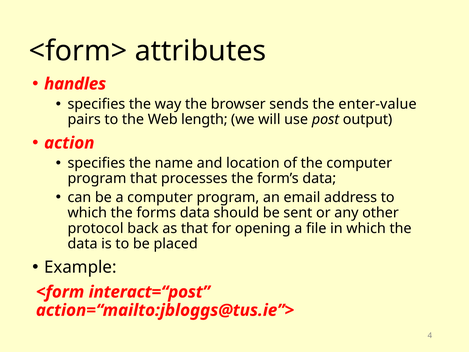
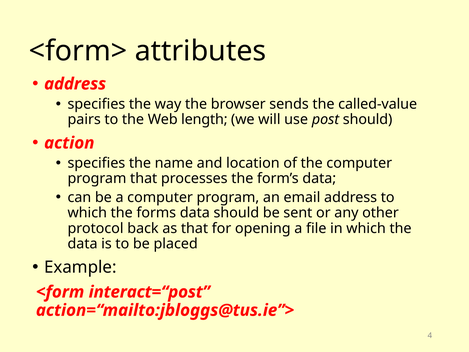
handles: handles -> address (75, 84)
enter-value: enter-value -> called-value (378, 104)
post output: output -> should (368, 119)
